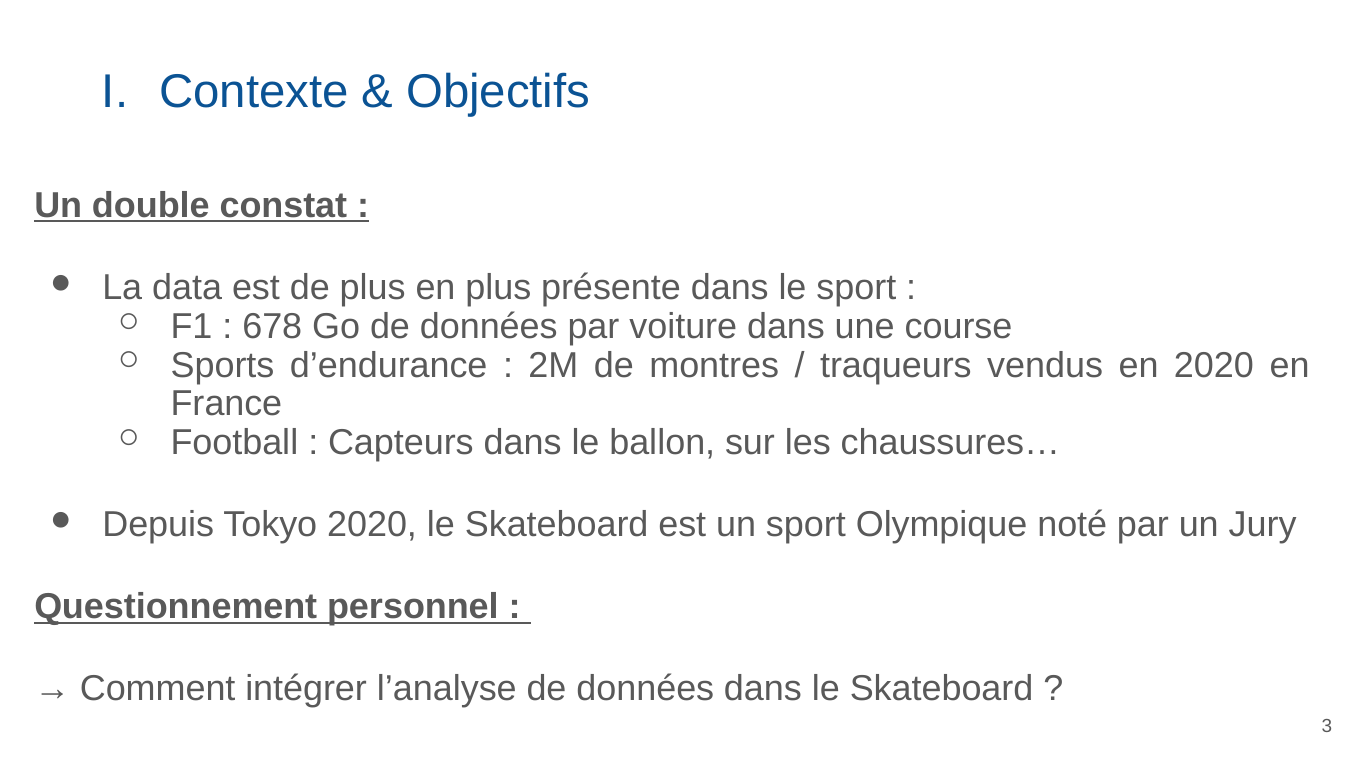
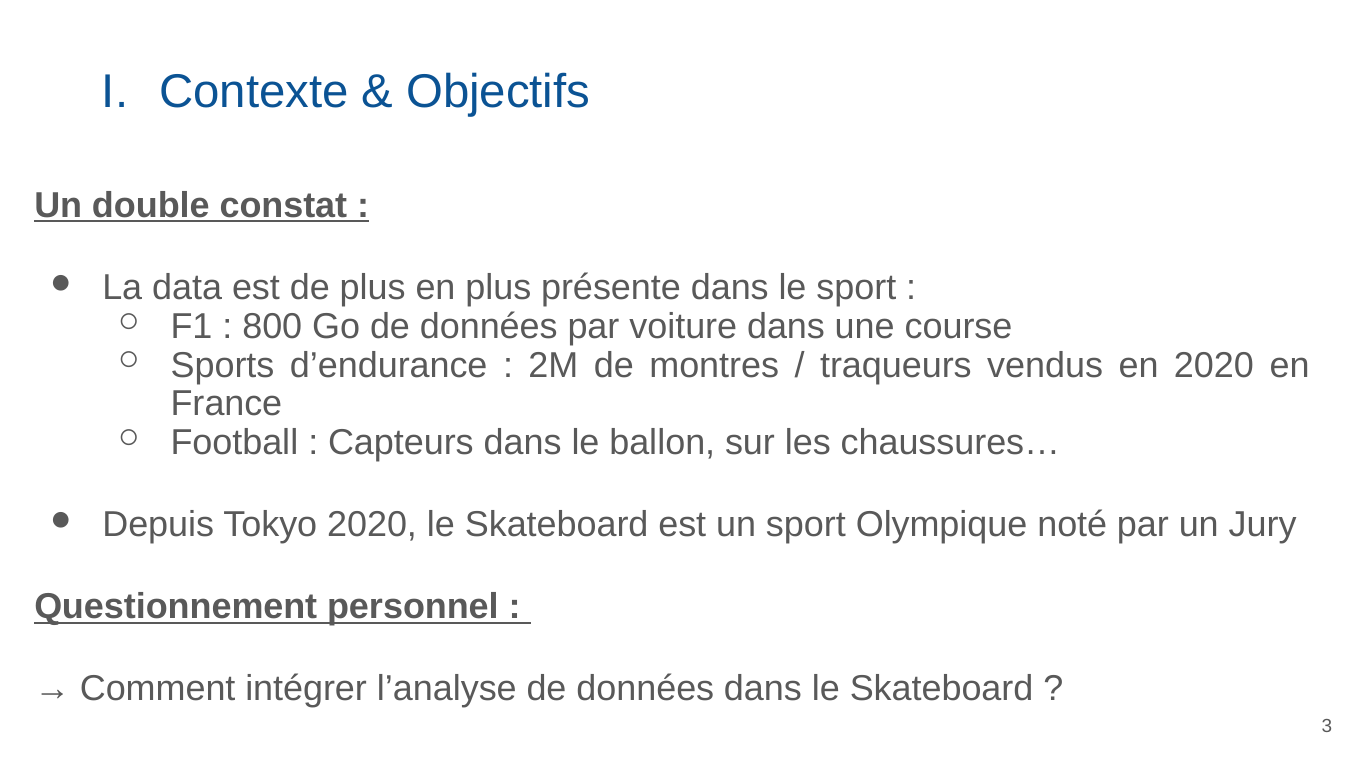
678: 678 -> 800 (272, 326)
